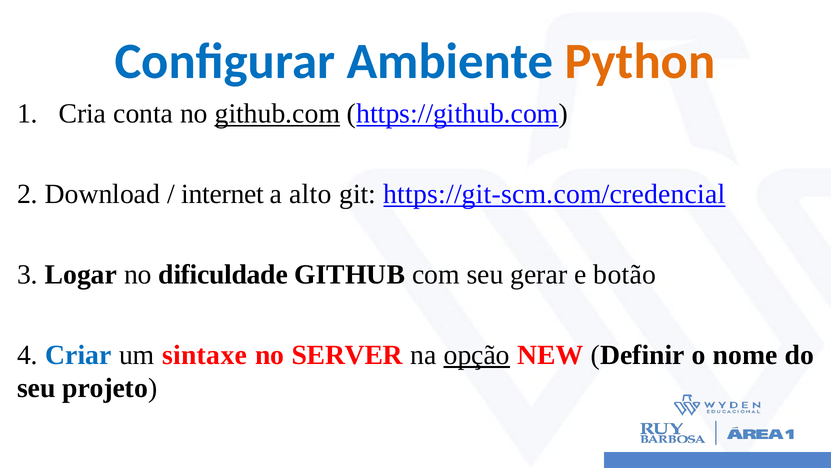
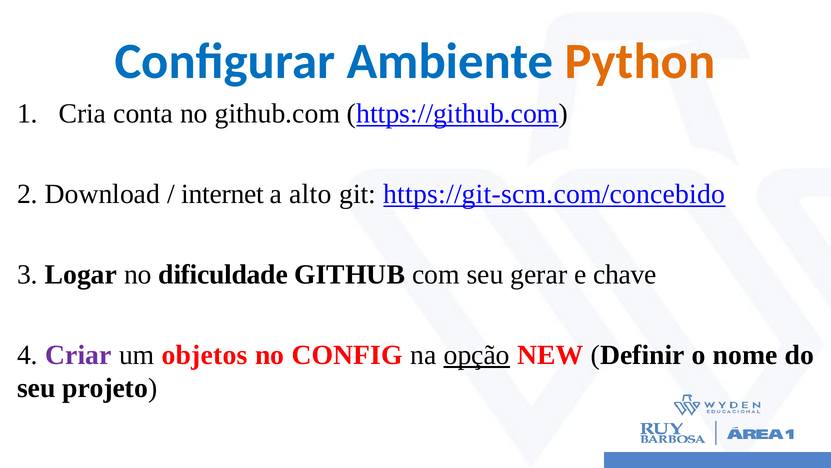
github.com underline: present -> none (277, 114)
https://git-scm.com/credencial: https://git-scm.com/credencial -> https://git-scm.com/concebido (554, 194)
botão: botão -> chave (625, 274)
Criar colour: blue -> purple (78, 355)
sintaxe: sintaxe -> objetos (205, 355)
SERVER: SERVER -> CONFIG (347, 355)
